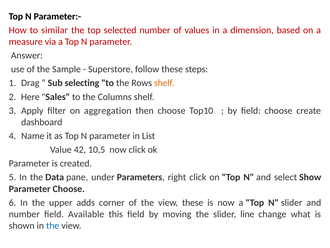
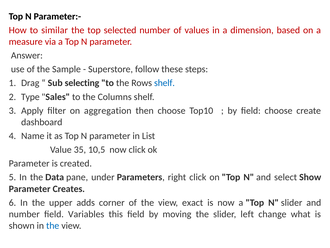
shelf colour: orange -> blue (164, 83)
Here: Here -> Type (30, 97)
42: 42 -> 35 (80, 149)
Parameter Choose: Choose -> Creates (69, 188)
view these: these -> exact (193, 202)
Available: Available -> Variables (86, 214)
line: line -> left (247, 214)
